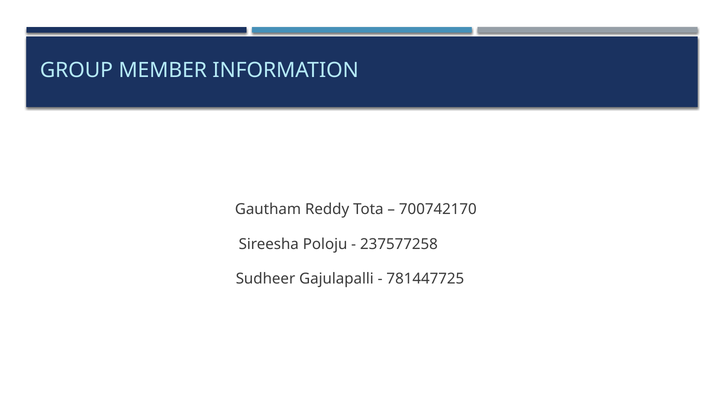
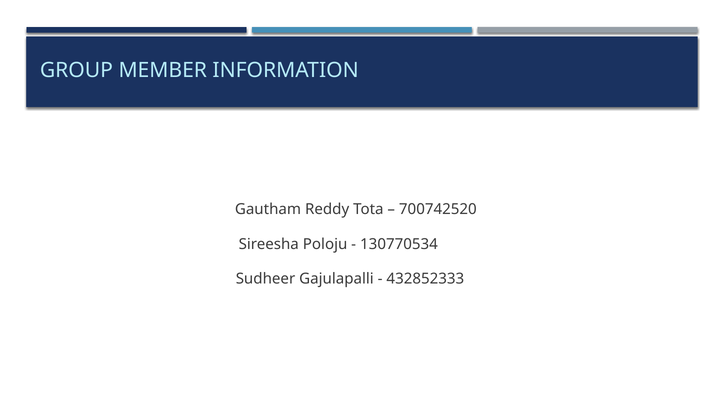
700742170: 700742170 -> 700742520 (438, 210)
237577258: 237577258 -> 130770534 (399, 244)
781447725: 781447725 -> 432852333 (425, 279)
